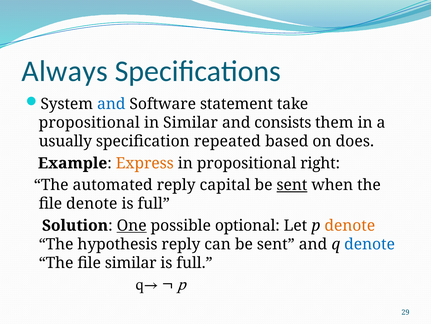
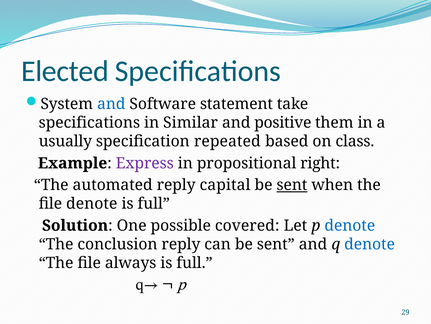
Always: Always -> Elected (65, 71)
propositional: propositional -> specifications (89, 122)
consists: consists -> positive (283, 122)
does: does -> class (355, 141)
Express colour: orange -> purple (145, 163)
One underline: present -> none (132, 225)
optional: optional -> covered (247, 225)
denote colour: orange -> blue (350, 225)
hypothesis: hypothesis -> conclusion (117, 244)
file similar: similar -> always (131, 262)
